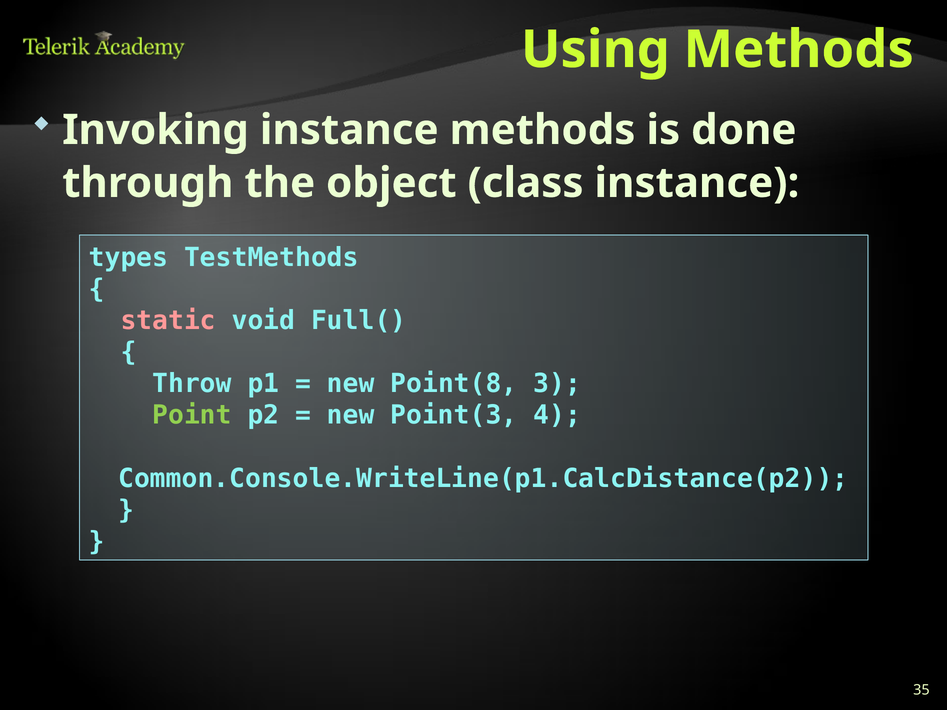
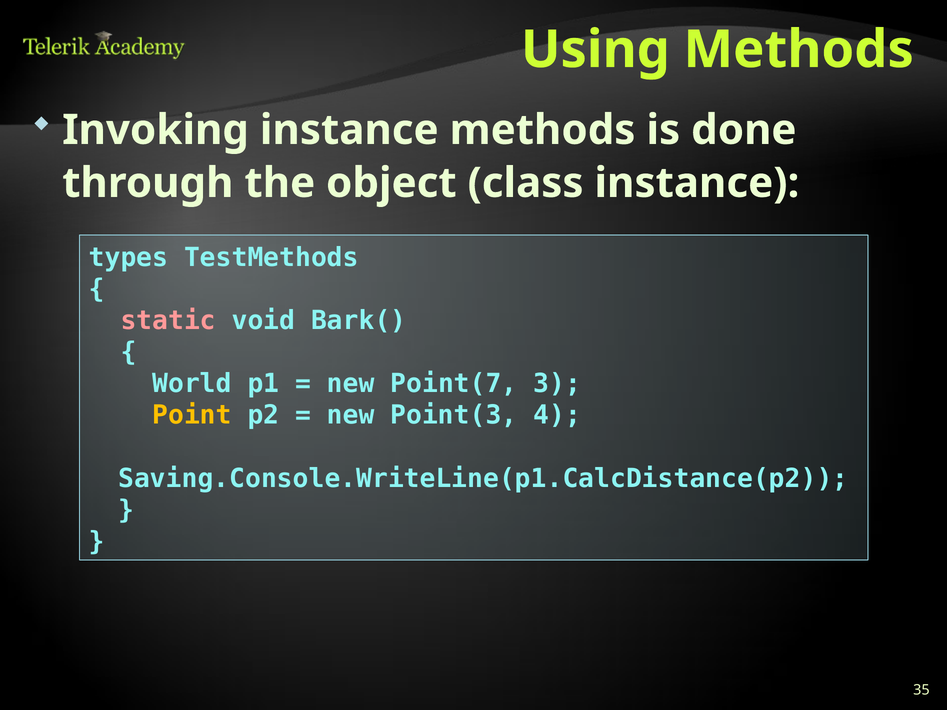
Full(: Full( -> Bark( (359, 321)
Throw: Throw -> World (192, 384)
Point(8: Point(8 -> Point(7 (454, 384)
Point colour: light green -> yellow (192, 415)
Common.Console.WriteLine(p1.CalcDistance(p2: Common.Console.WriteLine(p1.CalcDistance(p2 -> Saving.Console.WriteLine(p1.CalcDistance(p2 (483, 478)
